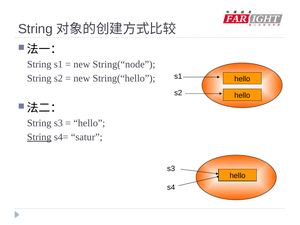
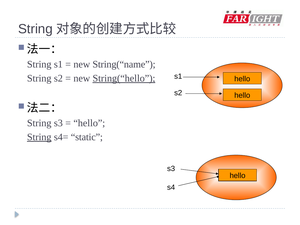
String(“node: String(“node -> String(“name (124, 64)
String(“hello underline: none -> present (124, 78)
satur: satur -> static (87, 137)
